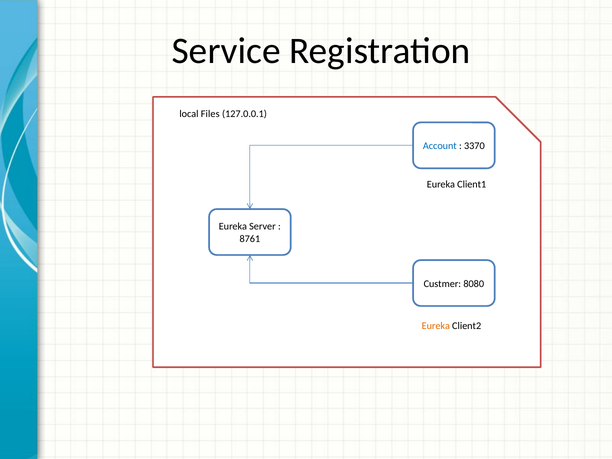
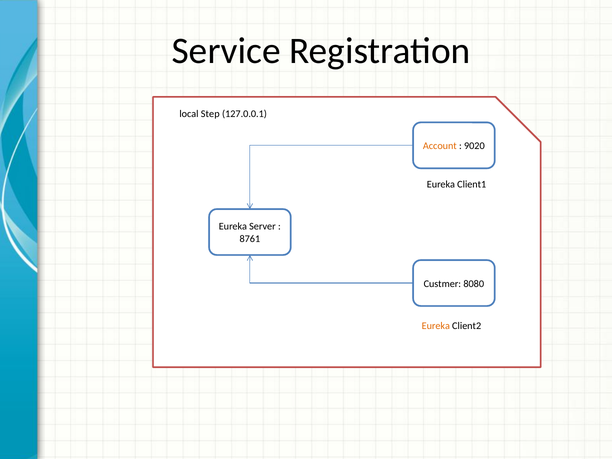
Files: Files -> Step (210, 114)
Account colour: blue -> orange (440, 146)
3370: 3370 -> 9020 (474, 146)
